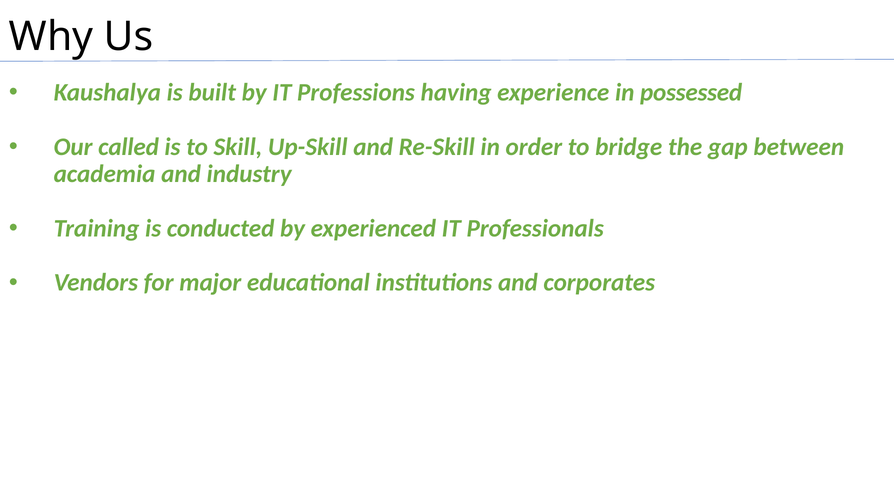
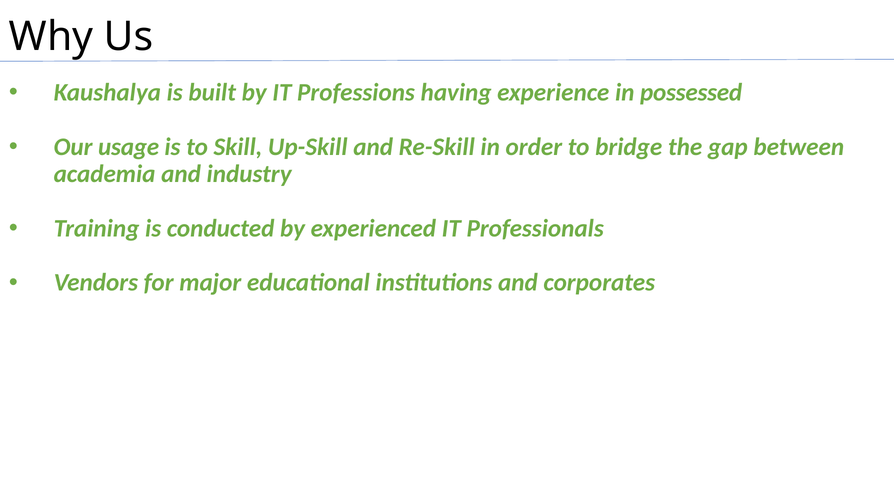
called: called -> usage (129, 147)
